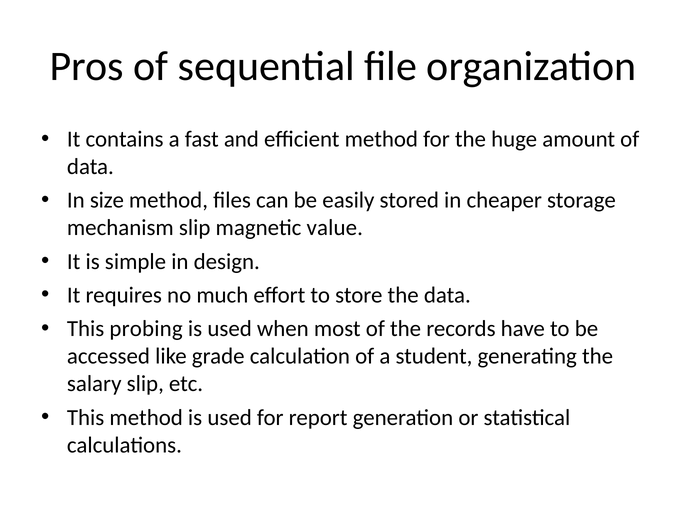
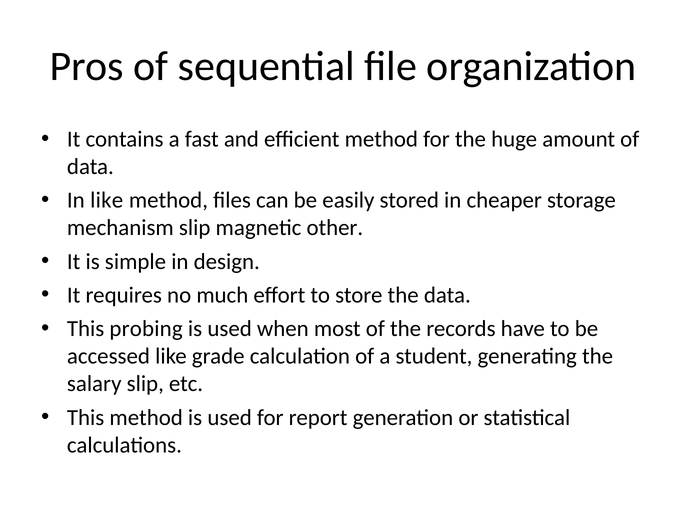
In size: size -> like (107, 200)
value: value -> other (335, 228)
